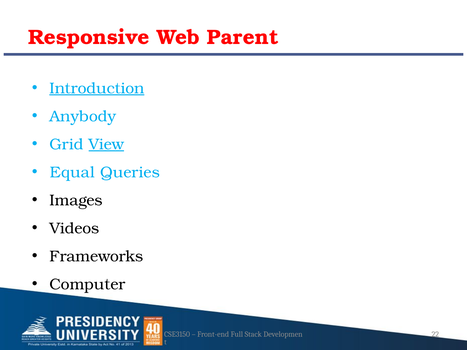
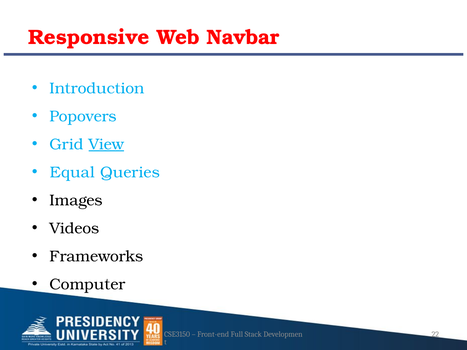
Parent: Parent -> Navbar (243, 37)
Introduction underline: present -> none (97, 88)
Anybody: Anybody -> Popovers (83, 116)
